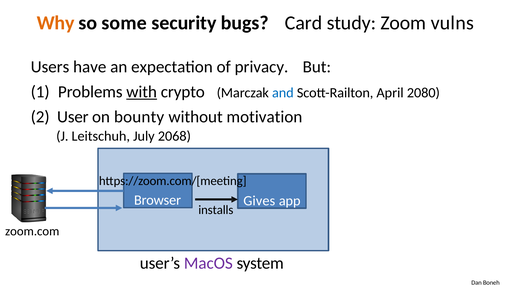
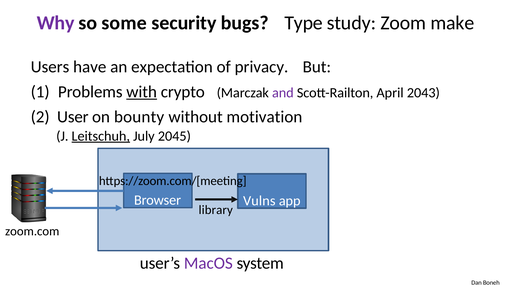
Why colour: orange -> purple (56, 23)
Card: Card -> Type (304, 23)
vulns: vulns -> make (452, 23)
and colour: blue -> purple (283, 93)
2080: 2080 -> 2043 (423, 93)
Leitschuh underline: none -> present (101, 136)
2068: 2068 -> 2045 (174, 136)
Gives: Gives -> Vulns (259, 201)
installs: installs -> library (216, 210)
